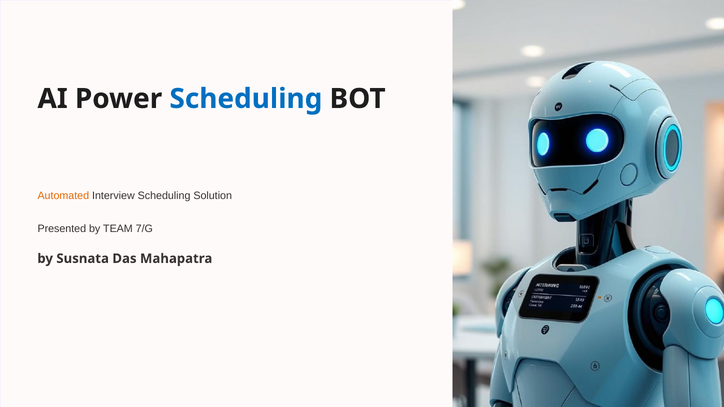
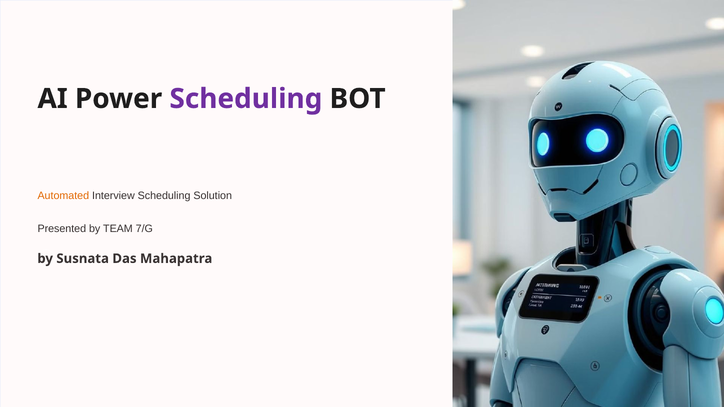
Scheduling colour: blue -> purple (246, 99)
